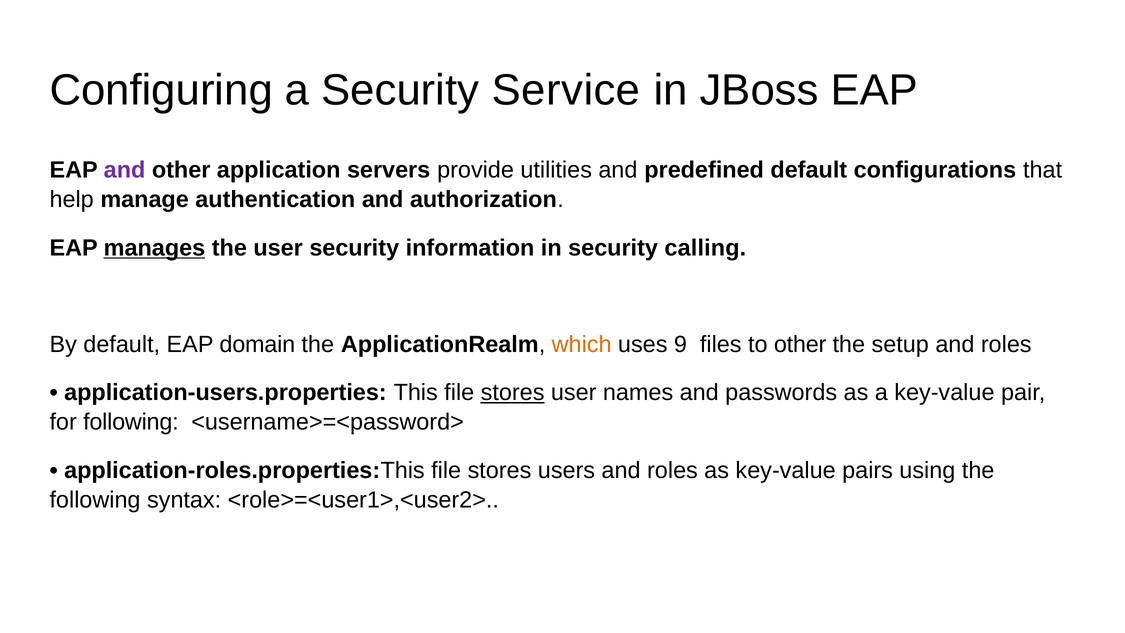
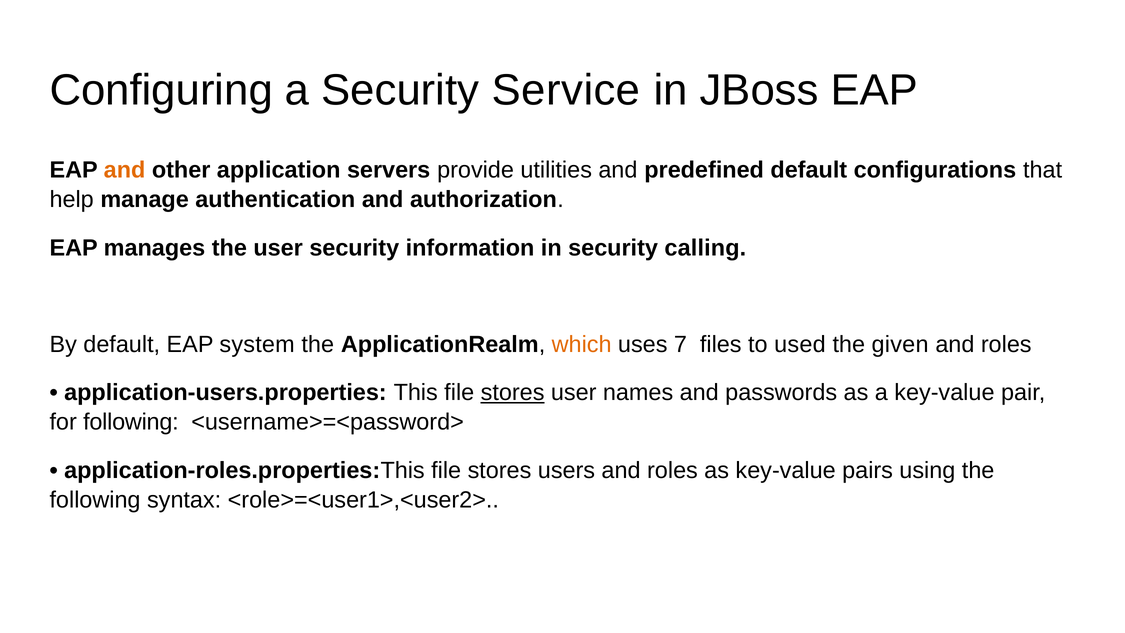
and colour: purple -> orange (125, 170)
manages underline: present -> none (154, 248)
domain: domain -> system (257, 344)
9: 9 -> 7 (680, 344)
to other: other -> used (800, 344)
setup: setup -> given (900, 344)
